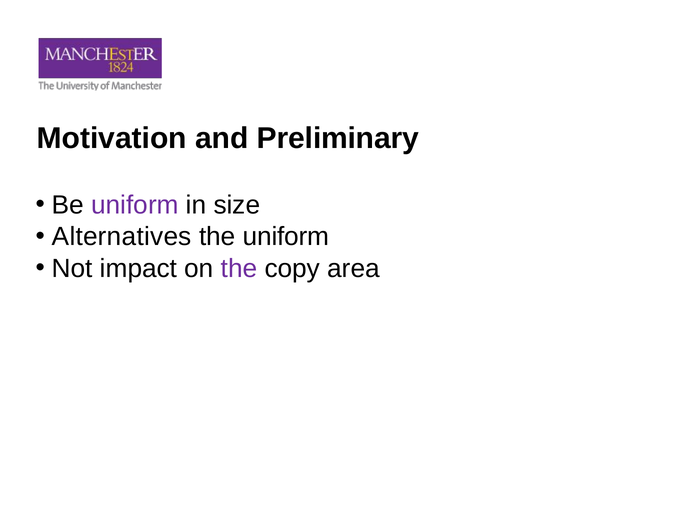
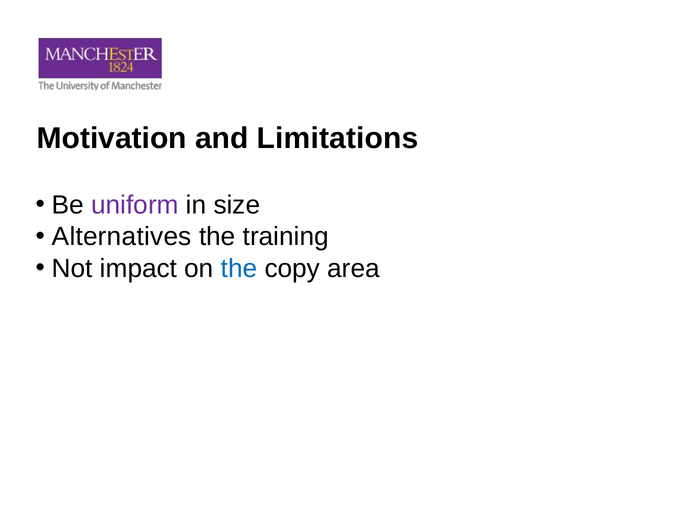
Preliminary: Preliminary -> Limitations (338, 138)
the uniform: uniform -> training (286, 237)
the colour: purple -> blue (239, 268)
